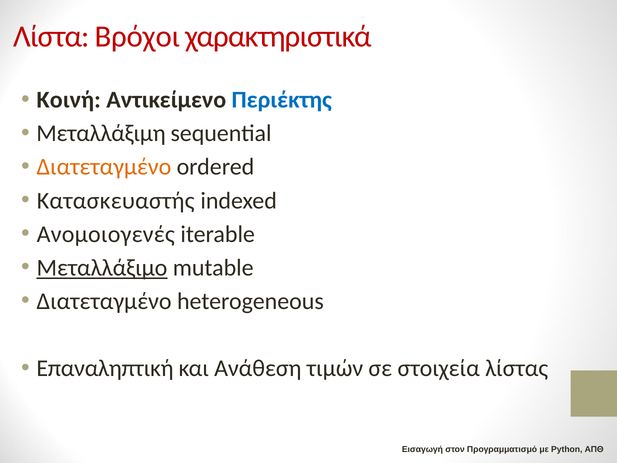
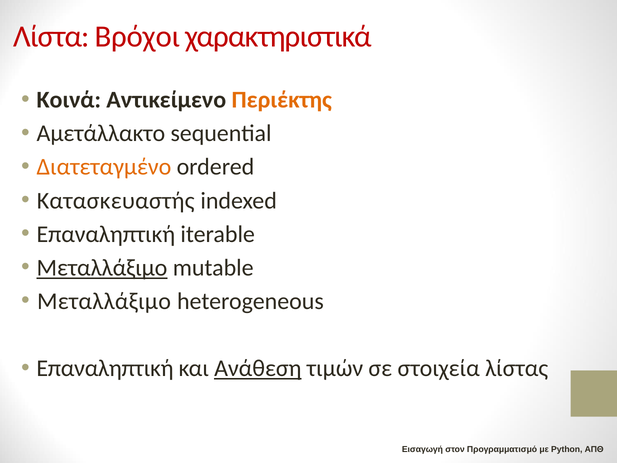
Κοινή: Κοινή -> Κοινά (69, 100)
Περιέκτης colour: blue -> orange (282, 100)
Μεταλλάξιμη: Μεταλλάξιμη -> Αμετάλλακτο (101, 133)
Ανομοιογενές: Ανομοιογενές -> Επαναληπτική (106, 234)
Διατεταγμένο: Διατεταγμένο -> Μεταλλάξιμο (104, 301)
Ανάθεση underline: none -> present (258, 368)
